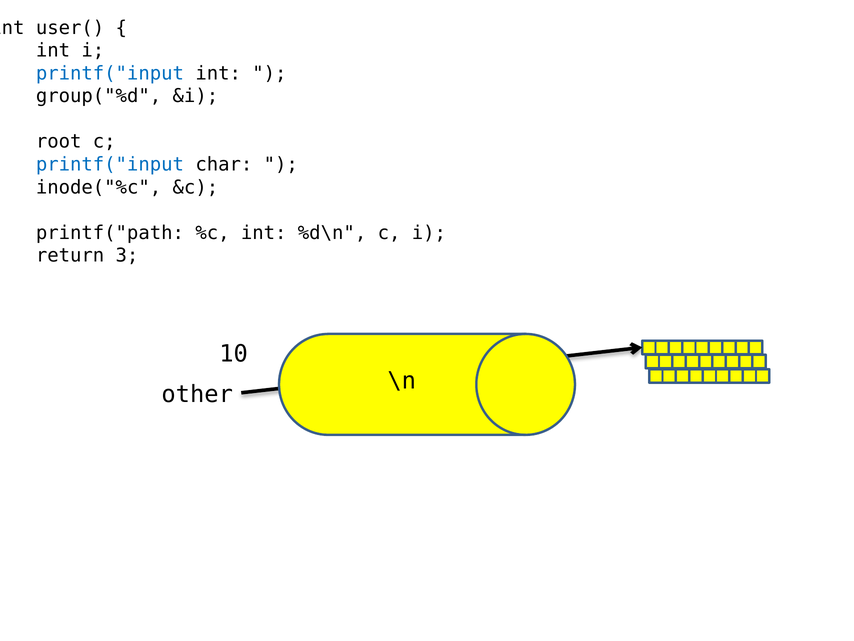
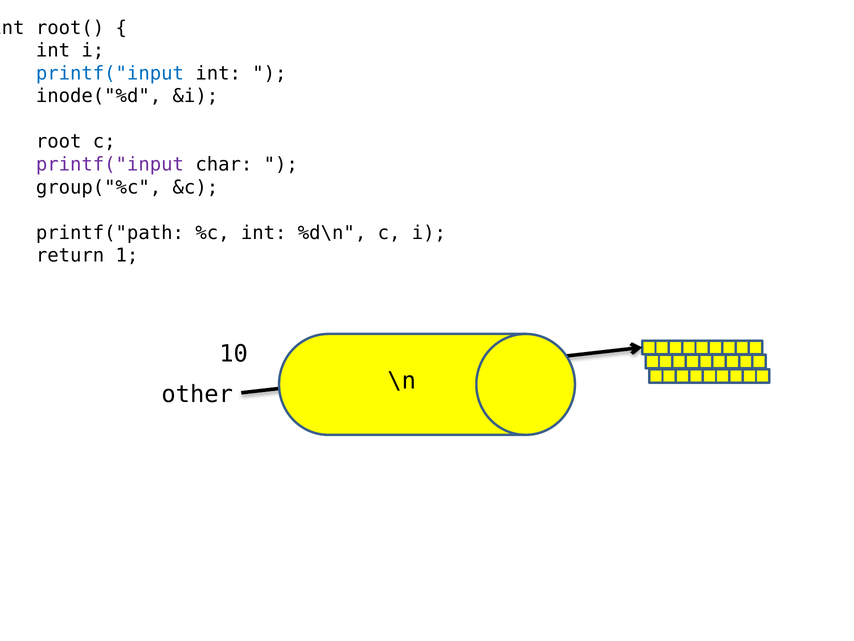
user(: user( -> root( (70, 28)
group("%d: group("%d -> inode("%d (99, 96)
printf("input colour: blue -> purple (110, 164)
inode("%c: inode("%c -> group("%c (99, 187)
3: 3 -> 1 (127, 255)
